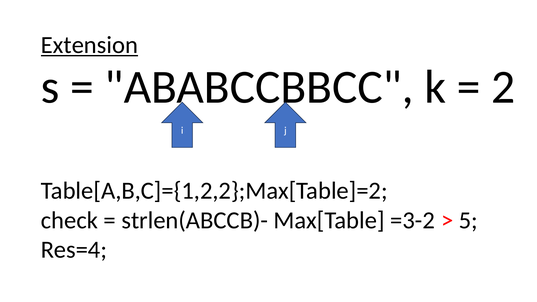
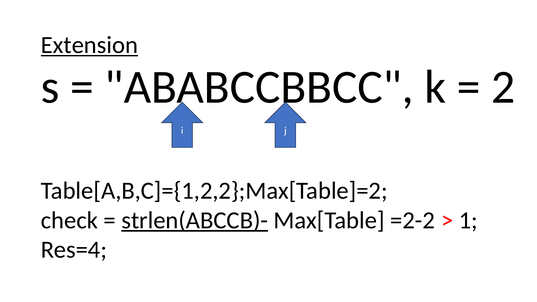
strlen(ABCCB)- underline: none -> present (195, 220)
=3-2: =3-2 -> =2-2 (412, 220)
5: 5 -> 1 (468, 220)
